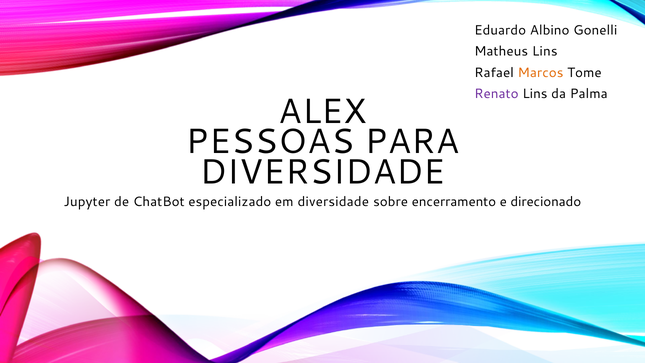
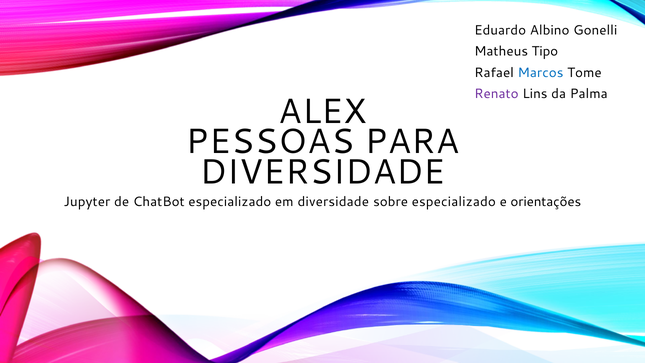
Matheus Lins: Lins -> Tipo (545, 51)
Marcos colour: orange -> blue (541, 73)
sobre encerramento: encerramento -> especializado (454, 202)
direcionado: direcionado -> orientações (546, 202)
